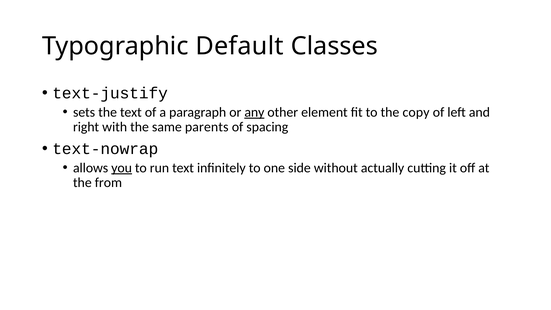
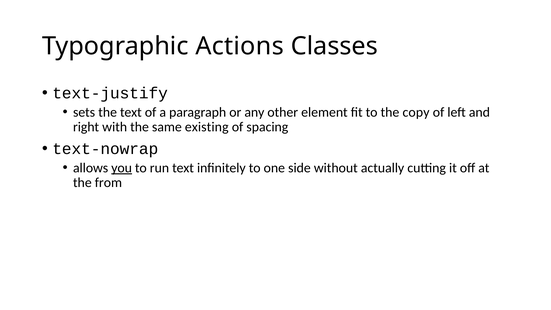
Default: Default -> Actions (240, 46)
any underline: present -> none (254, 112)
parents: parents -> existing (207, 127)
